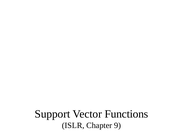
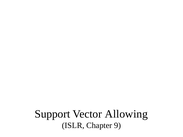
Functions: Functions -> Allowing (126, 114)
